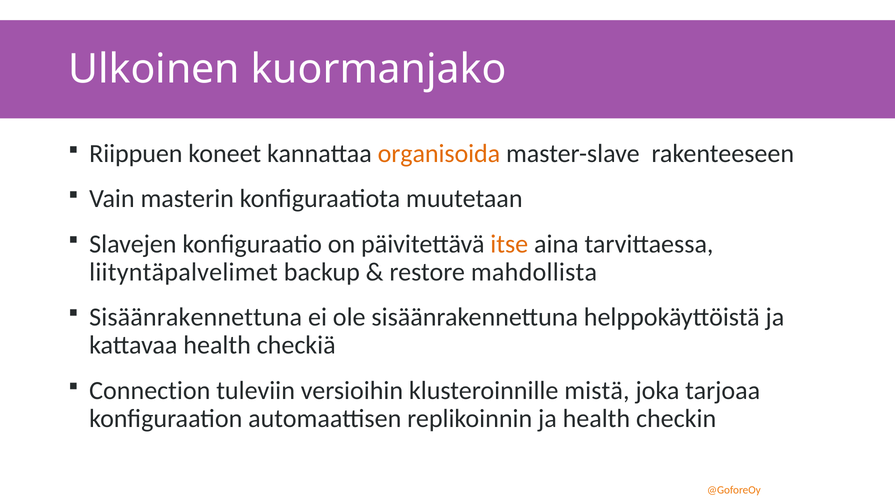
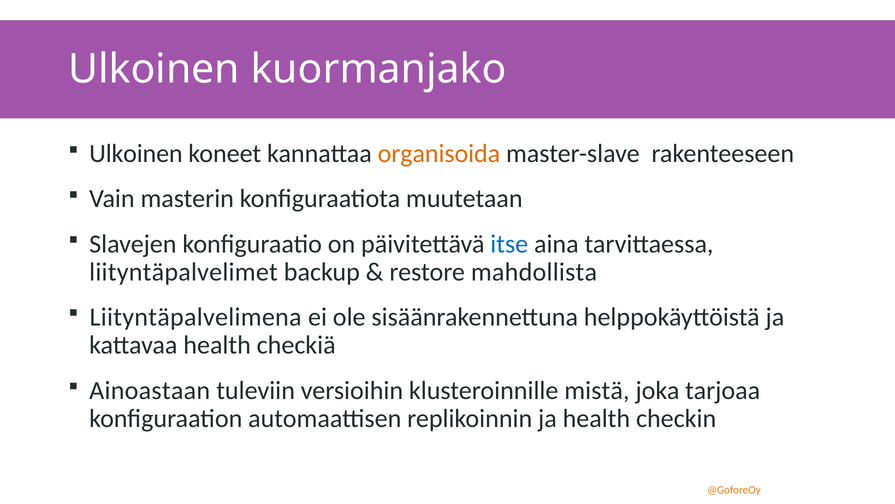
Riippuen: Riippuen -> Ulkoinen (136, 154)
itse colour: orange -> blue (509, 244)
Sisäänrakennettuna: Sisäänrakennettuna -> Liityntäpalvelimena (196, 317)
Connection: Connection -> Ainoastaan (150, 390)
